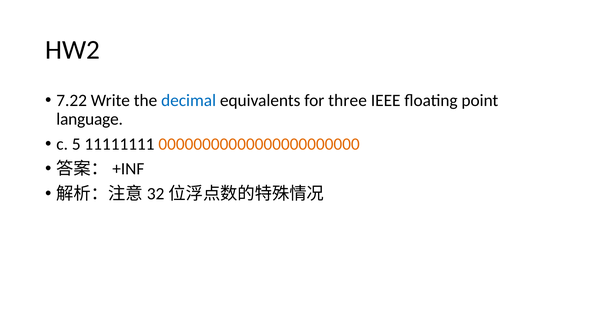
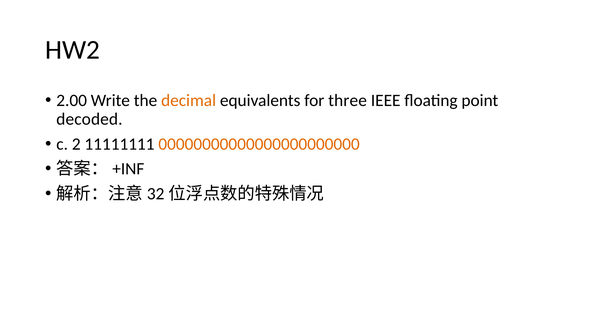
7.22: 7.22 -> 2.00 (72, 100)
decimal colour: blue -> orange (189, 100)
language: language -> decoded (89, 119)
5: 5 -> 2 (76, 144)
